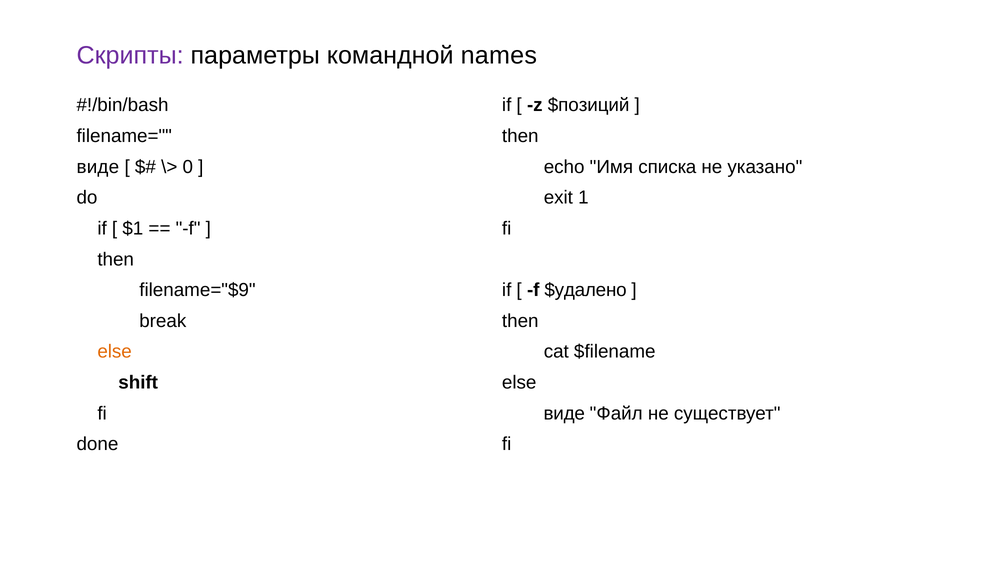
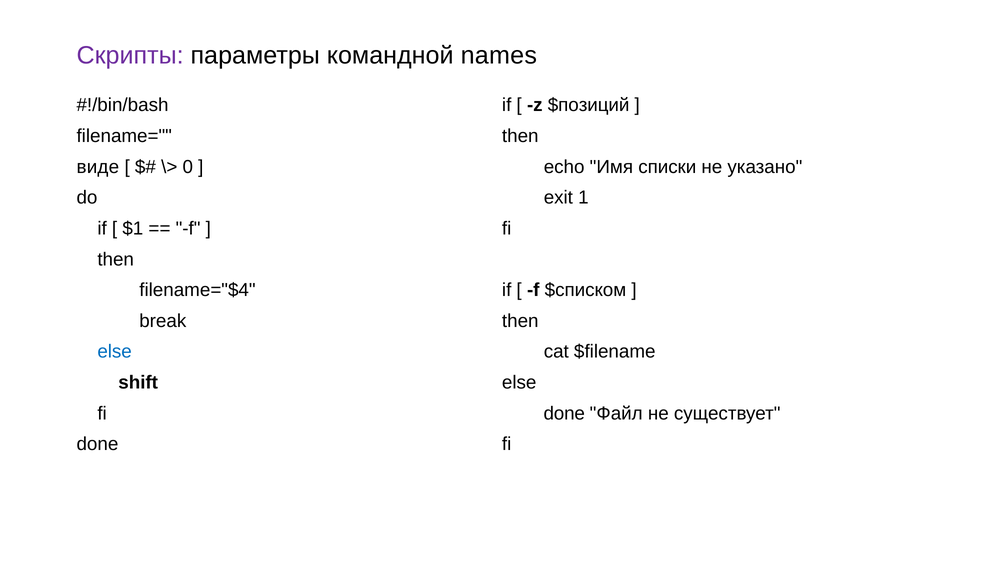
списка: списка -> списки (667, 167)
filename="$9: filename="$9 -> filename="$4 (197, 290)
$удалено: $удалено -> $списком (585, 290)
else colour: orange -> blue (115, 352)
виде: виде -> done (564, 413)
